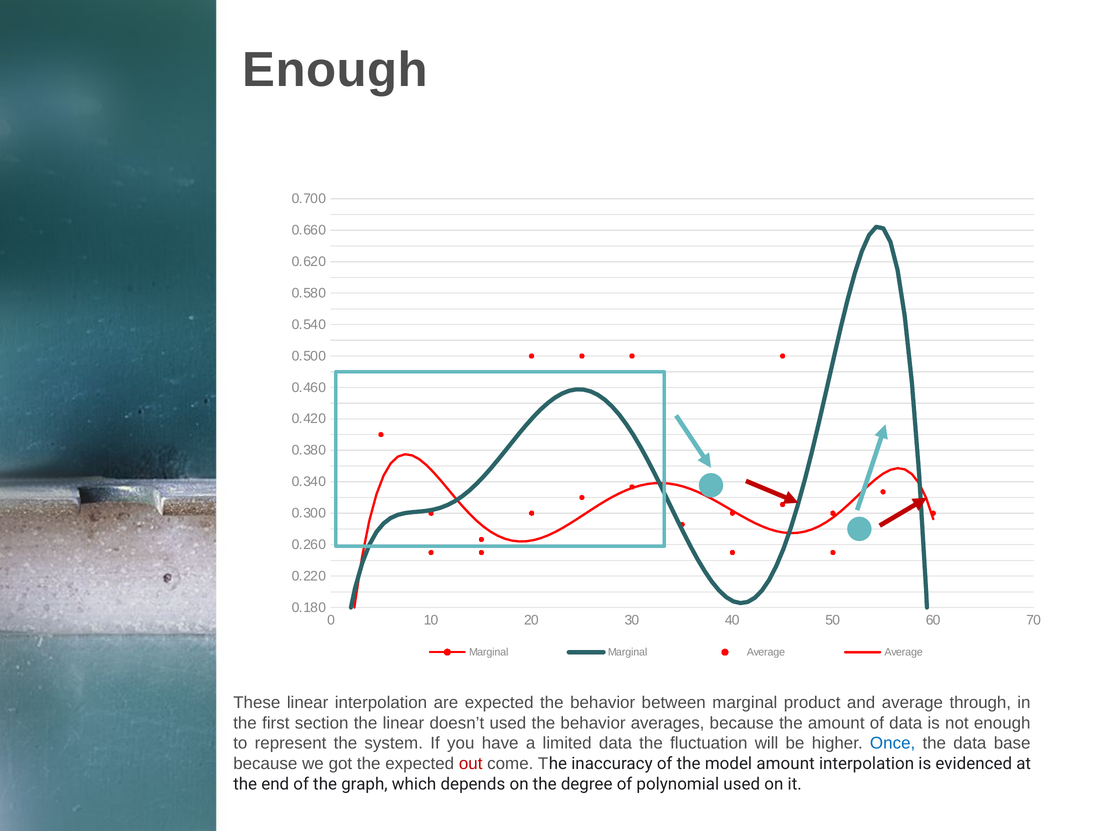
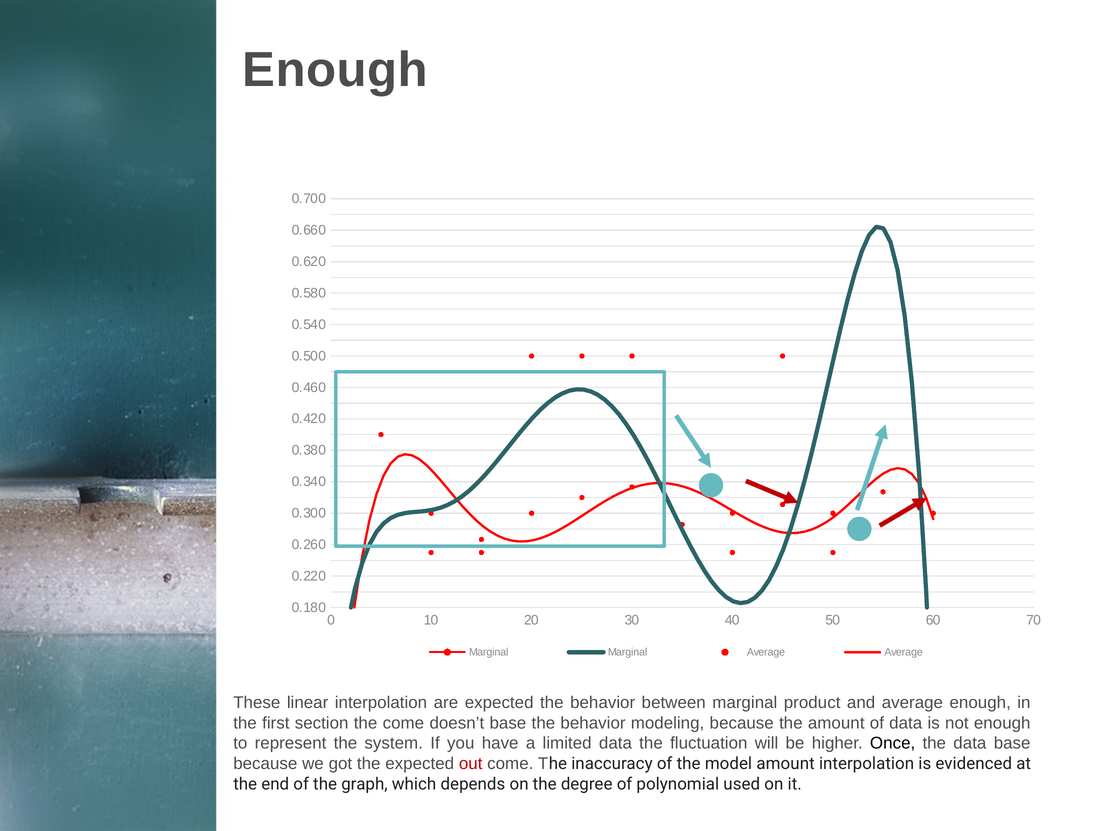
average through: through -> enough (980, 703)
the linear: linear -> come (403, 723)
doesn’t used: used -> base (508, 723)
averages: averages -> modeling (668, 723)
Once colour: blue -> black (893, 743)
